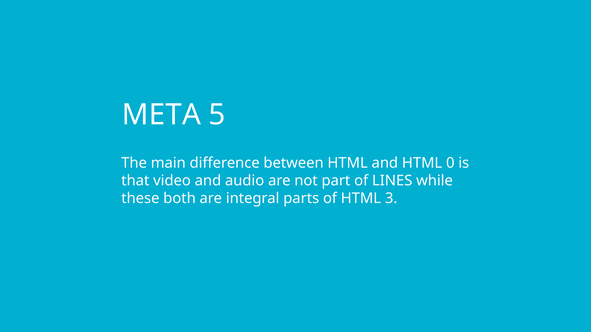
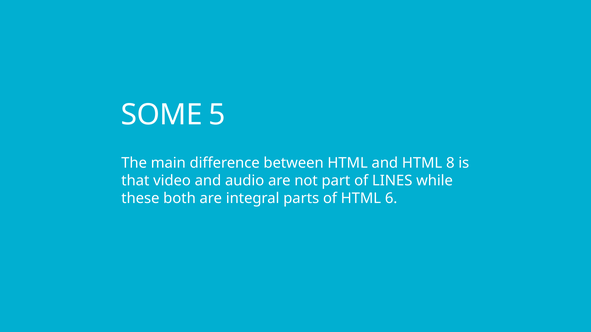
META: META -> SOME (162, 115)
0: 0 -> 8 (450, 163)
3: 3 -> 6 (391, 199)
